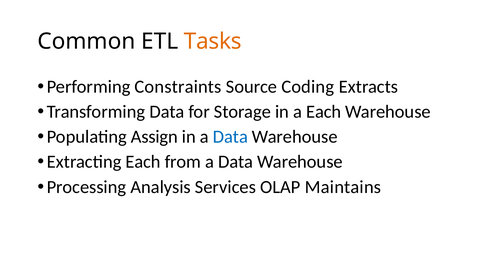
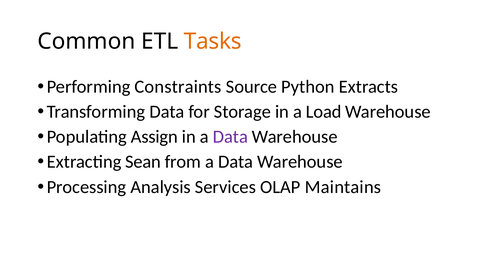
Coding: Coding -> Python (308, 87)
a Each: Each -> Load (324, 112)
Data colour: blue -> purple (230, 137)
Extracting Each: Each -> Sean (143, 162)
